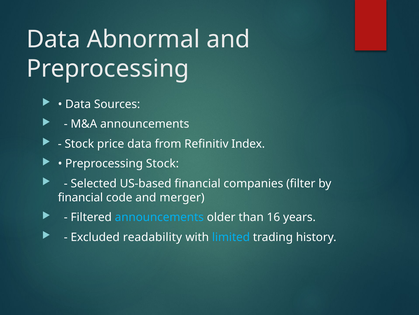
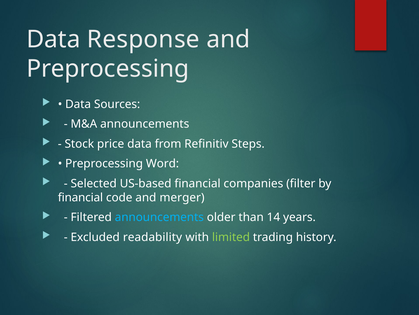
Abnormal: Abnormal -> Response (143, 39)
Index: Index -> Steps (248, 144)
Preprocessing Stock: Stock -> Word (162, 163)
16: 16 -> 14 (273, 217)
limited colour: light blue -> light green (231, 237)
